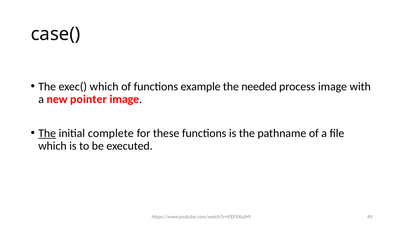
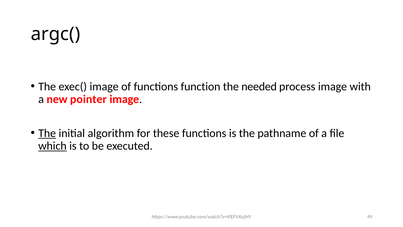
case(: case( -> argc( (56, 34)
exec( which: which -> image (104, 86)
example: example -> function (201, 86)
complete: complete -> algorithm (111, 133)
which underline: none -> present (52, 146)
